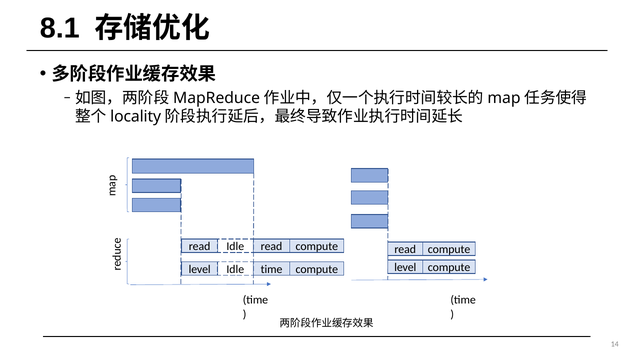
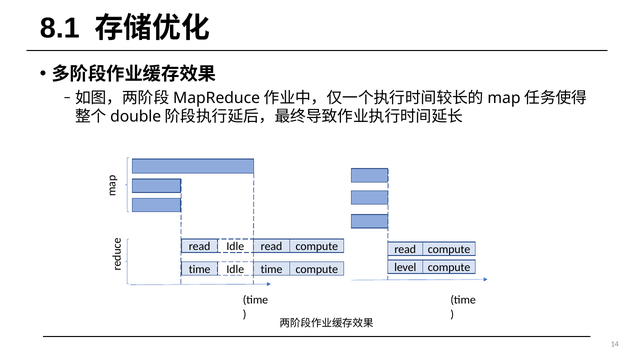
locality: locality -> double (136, 117)
level: level -> time (200, 269)
